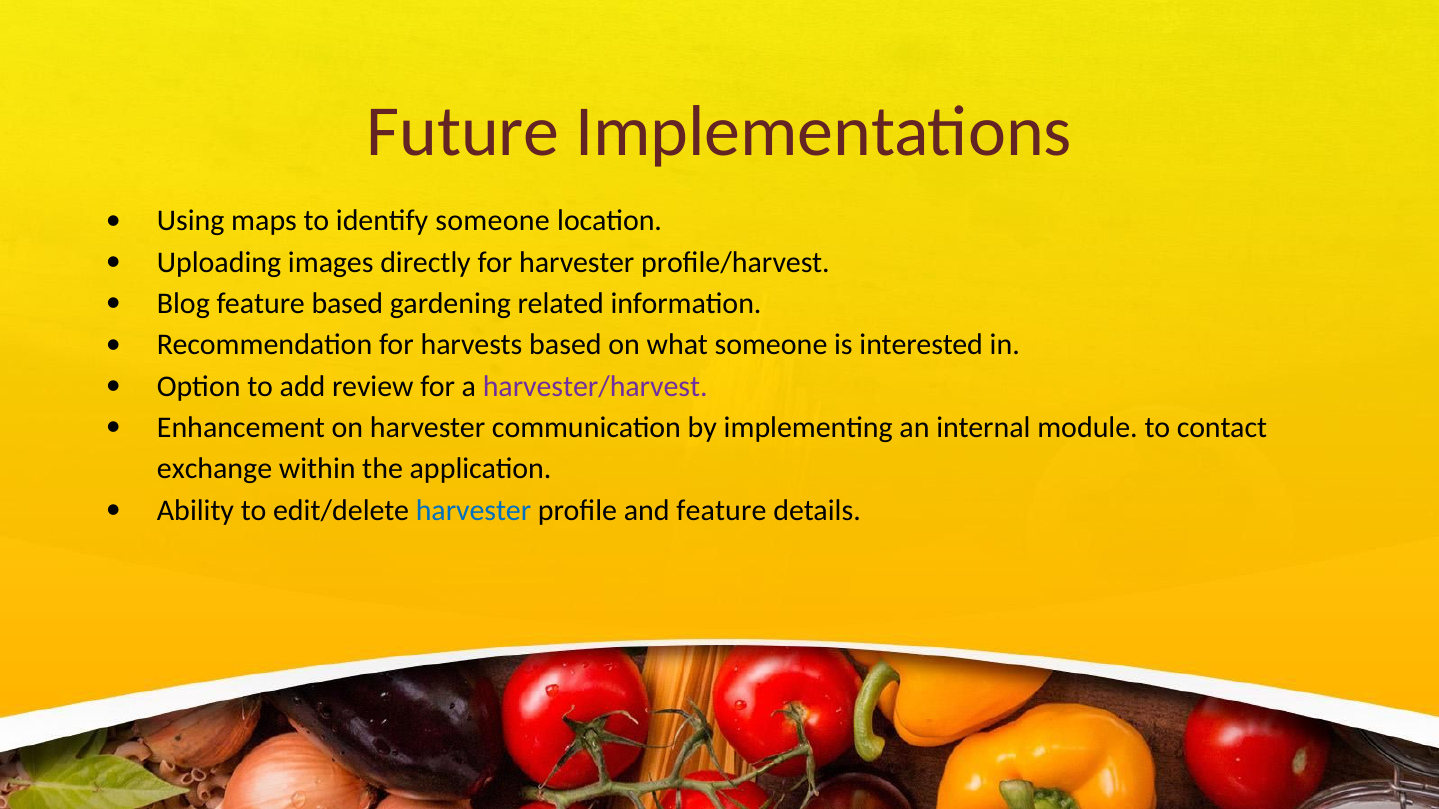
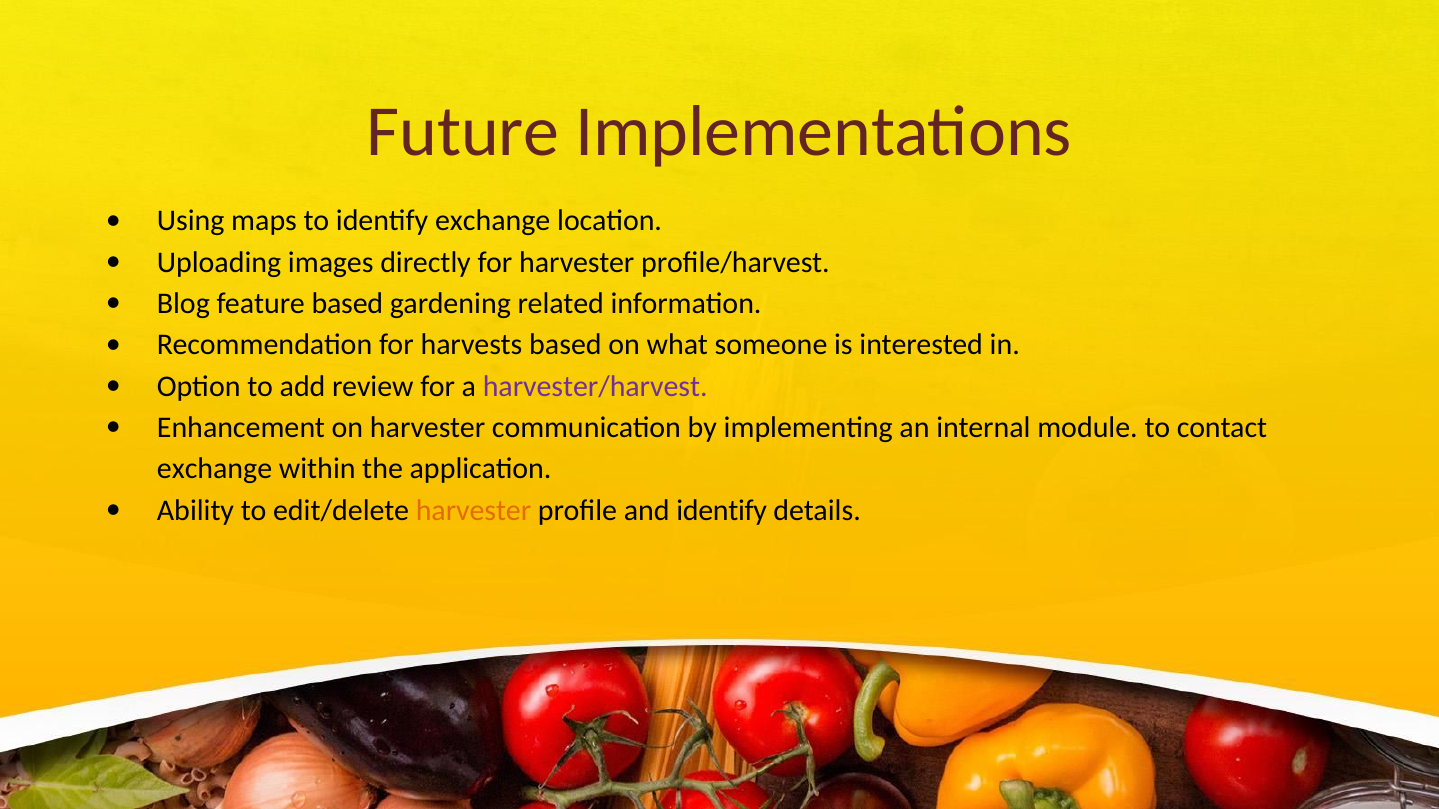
identify someone: someone -> exchange (493, 221)
harvester colour: blue -> orange (474, 511)
and feature: feature -> identify (722, 511)
